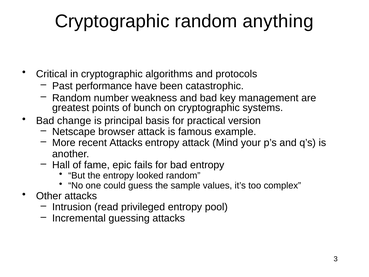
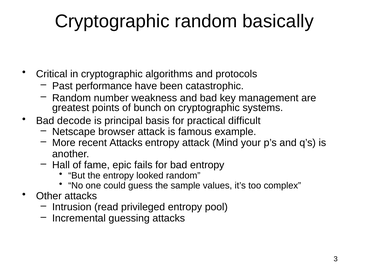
anything: anything -> basically (278, 21)
change: change -> decode (74, 121)
version: version -> difficult (244, 121)
